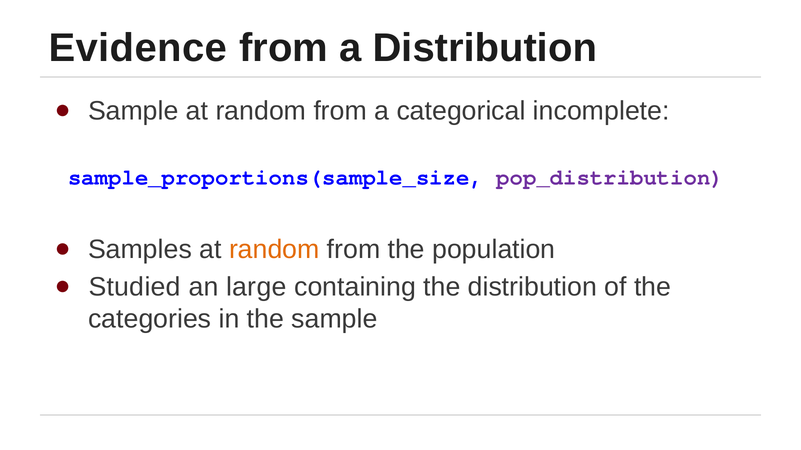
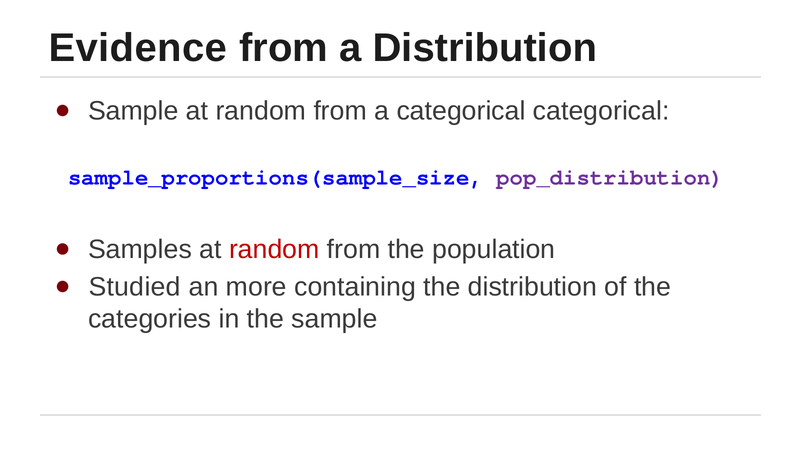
categorical incomplete: incomplete -> categorical (601, 111)
random colour: orange -> red (274, 250)
large: large -> more (256, 287)
